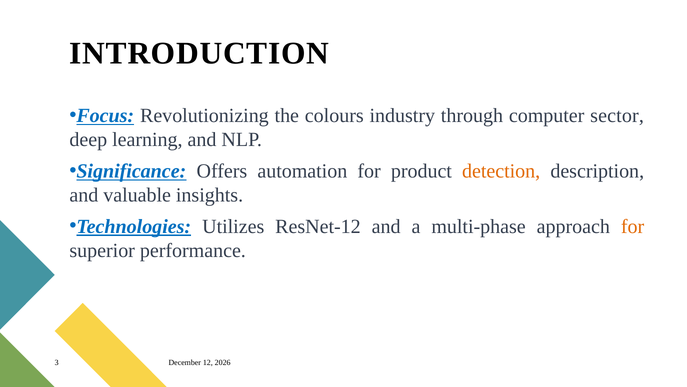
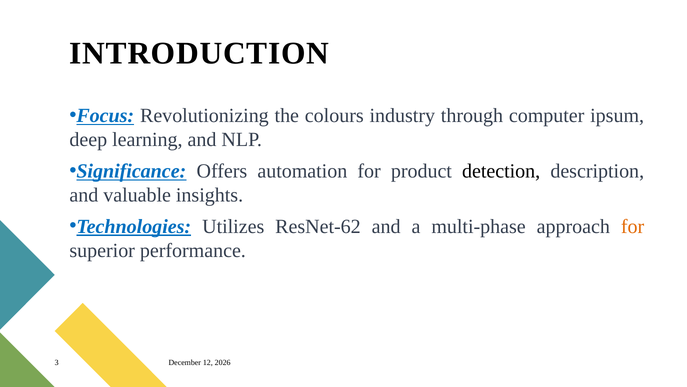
sector: sector -> ipsum (617, 116)
detection colour: orange -> black (501, 171)
ResNet-12: ResNet-12 -> ResNet-62 (318, 226)
